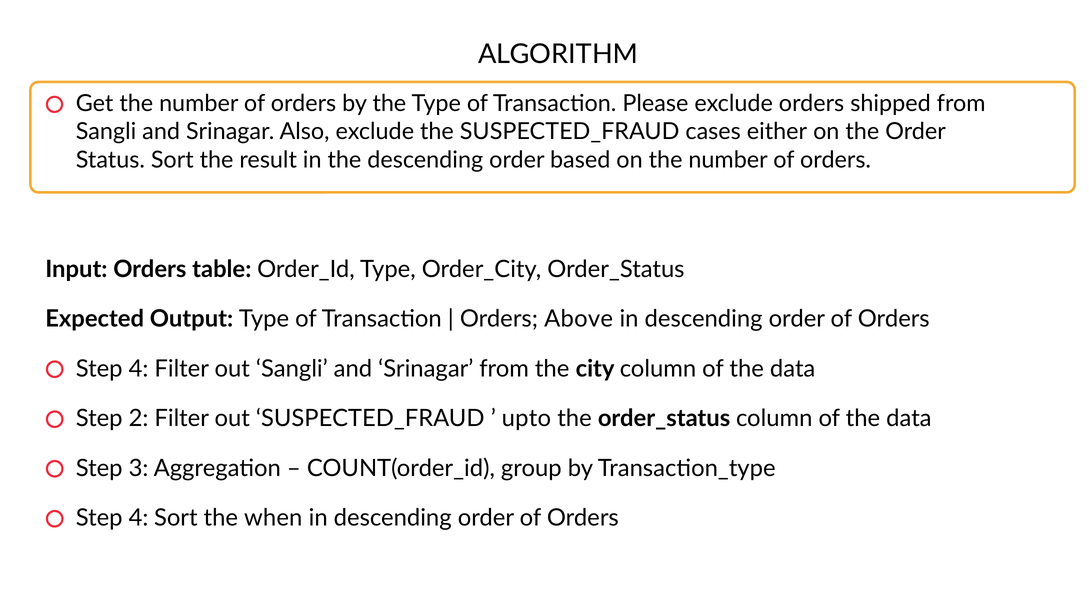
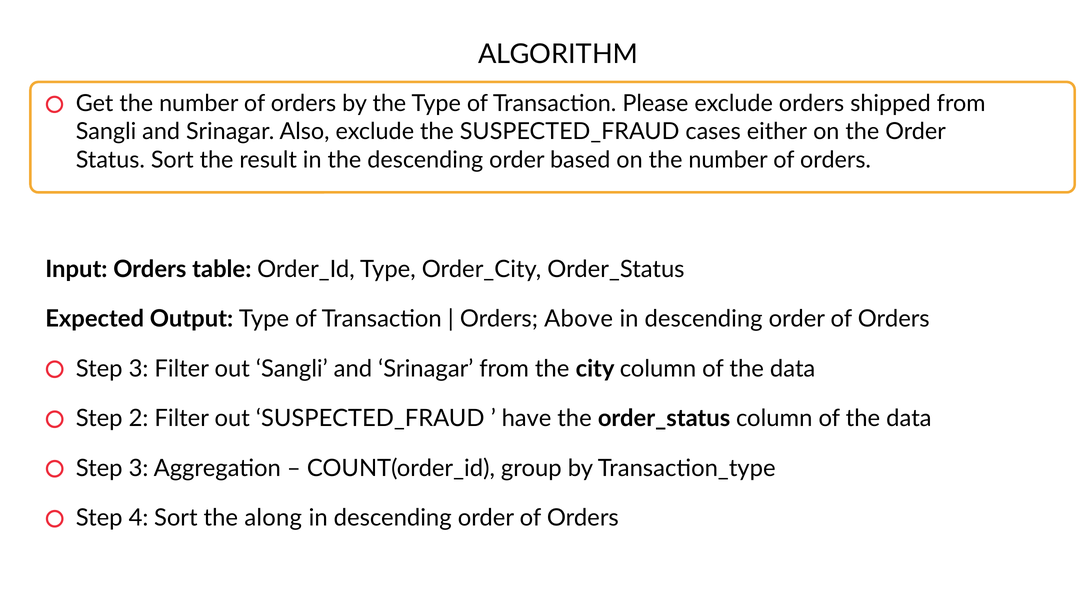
4: 4 -> 3 (139, 368)
upto: upto -> have (527, 418)
when: when -> along (273, 517)
